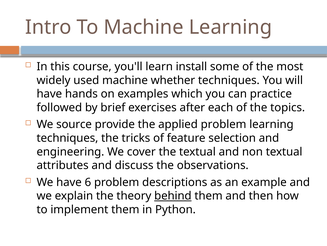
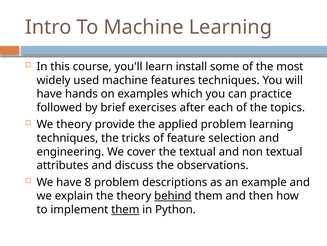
whether: whether -> features (173, 80)
We source: source -> theory (74, 124)
6: 6 -> 8 (88, 182)
them underline: none -> present (125, 209)
